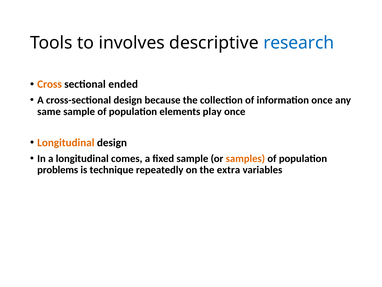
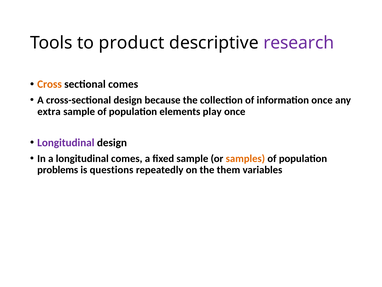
involves: involves -> product (132, 43)
research colour: blue -> purple (299, 43)
sectional ended: ended -> comes (123, 84)
same: same -> extra (49, 111)
Longitudinal colour: orange -> purple (66, 142)
technique: technique -> questions (112, 170)
extra: extra -> them (229, 170)
